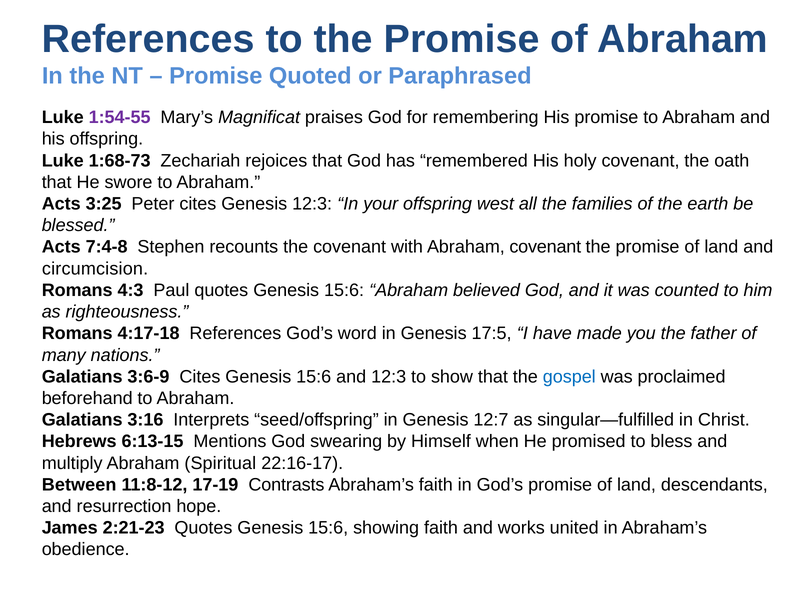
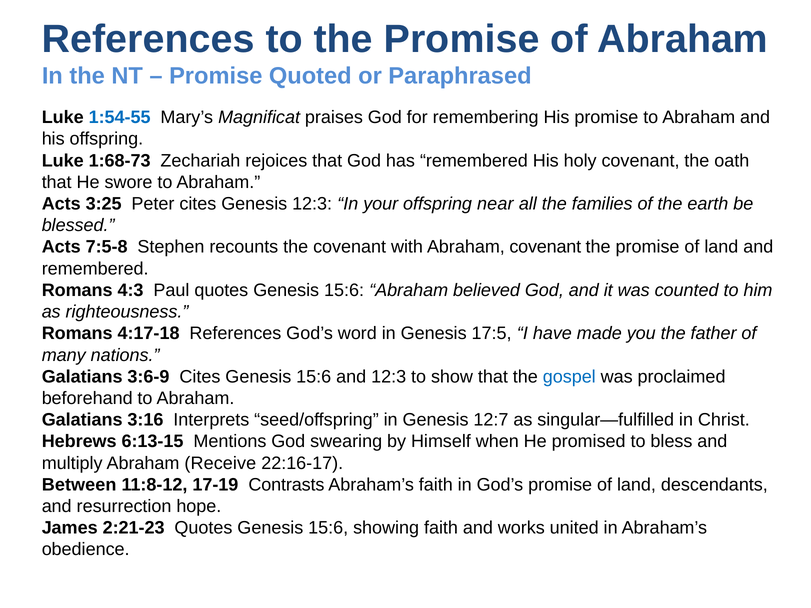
1:54-55 colour: purple -> blue (120, 117)
west: west -> near (495, 204)
7:4-8: 7:4-8 -> 7:5-8 (107, 247)
circumcision: circumcision -> remembered (95, 269)
Spiritual: Spiritual -> Receive (220, 463)
